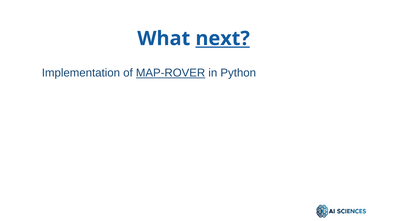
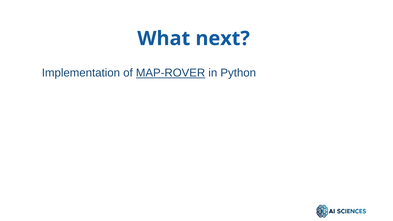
next underline: present -> none (223, 39)
